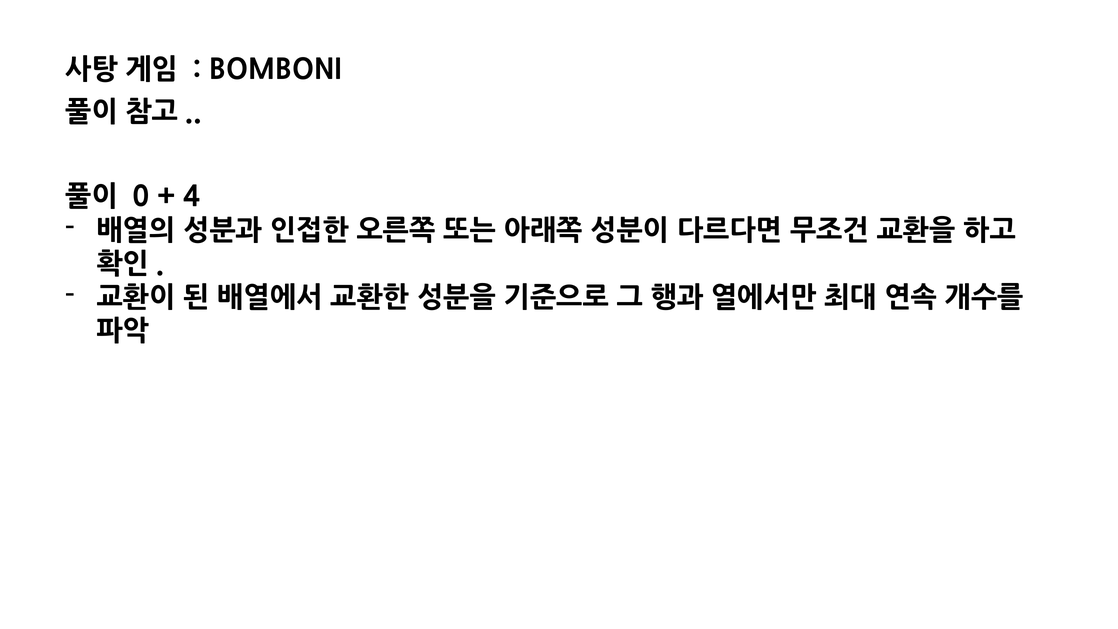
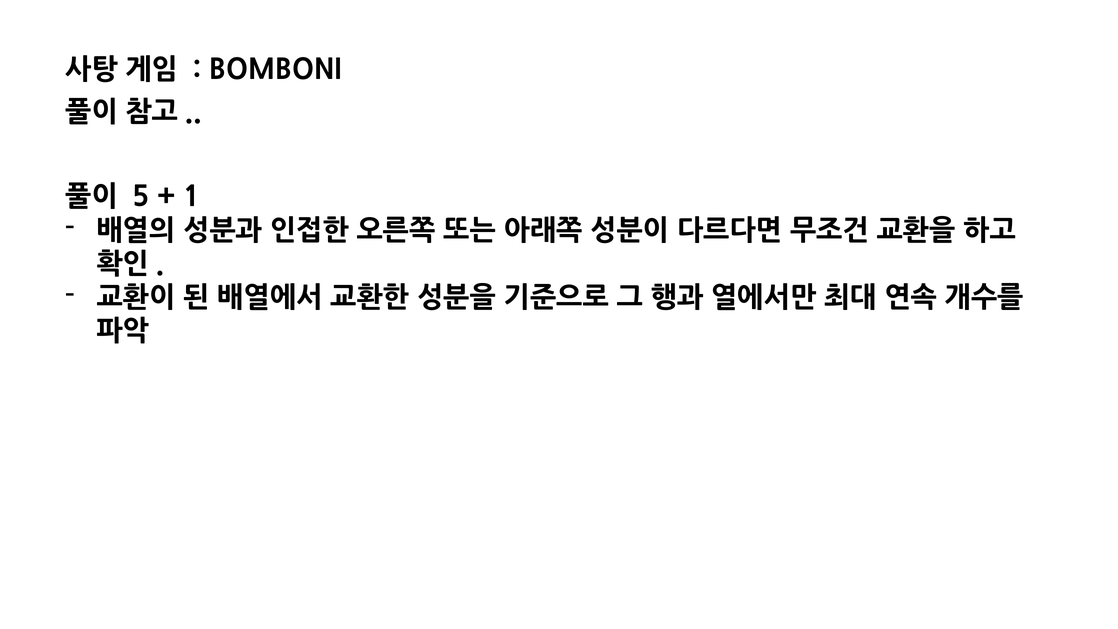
0: 0 -> 5 (141, 197)
4: 4 -> 1 (192, 197)
